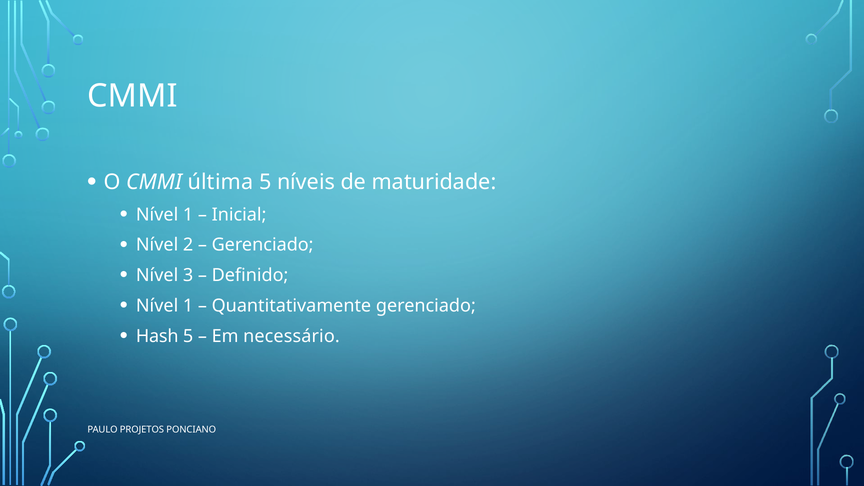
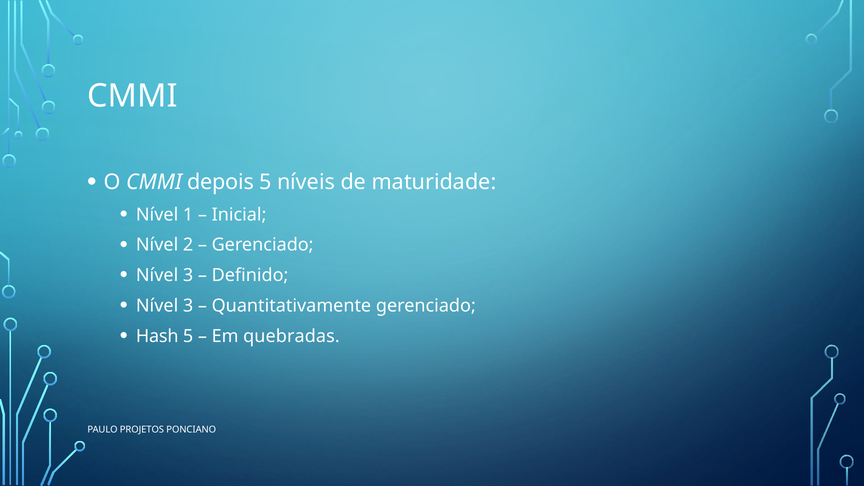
última: última -> depois (221, 182)
1: 1 -> 3 (188, 306)
necessário: necessário -> quebradas (291, 336)
